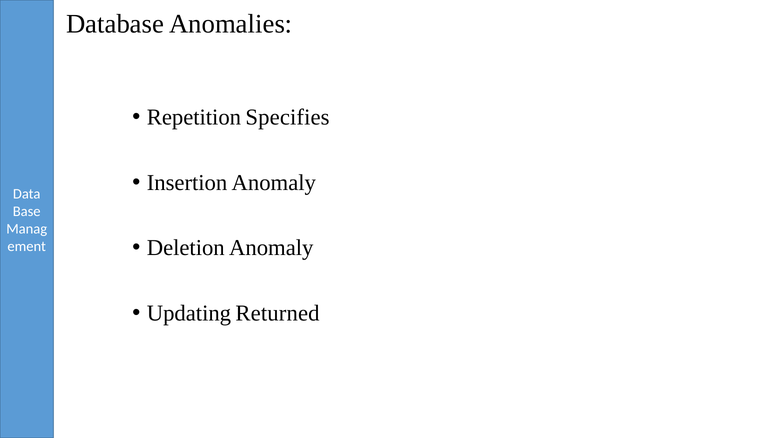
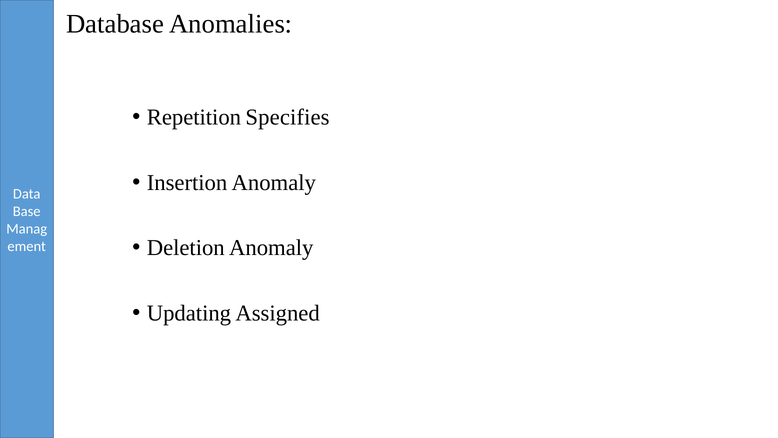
Returned: Returned -> Assigned (278, 313)
